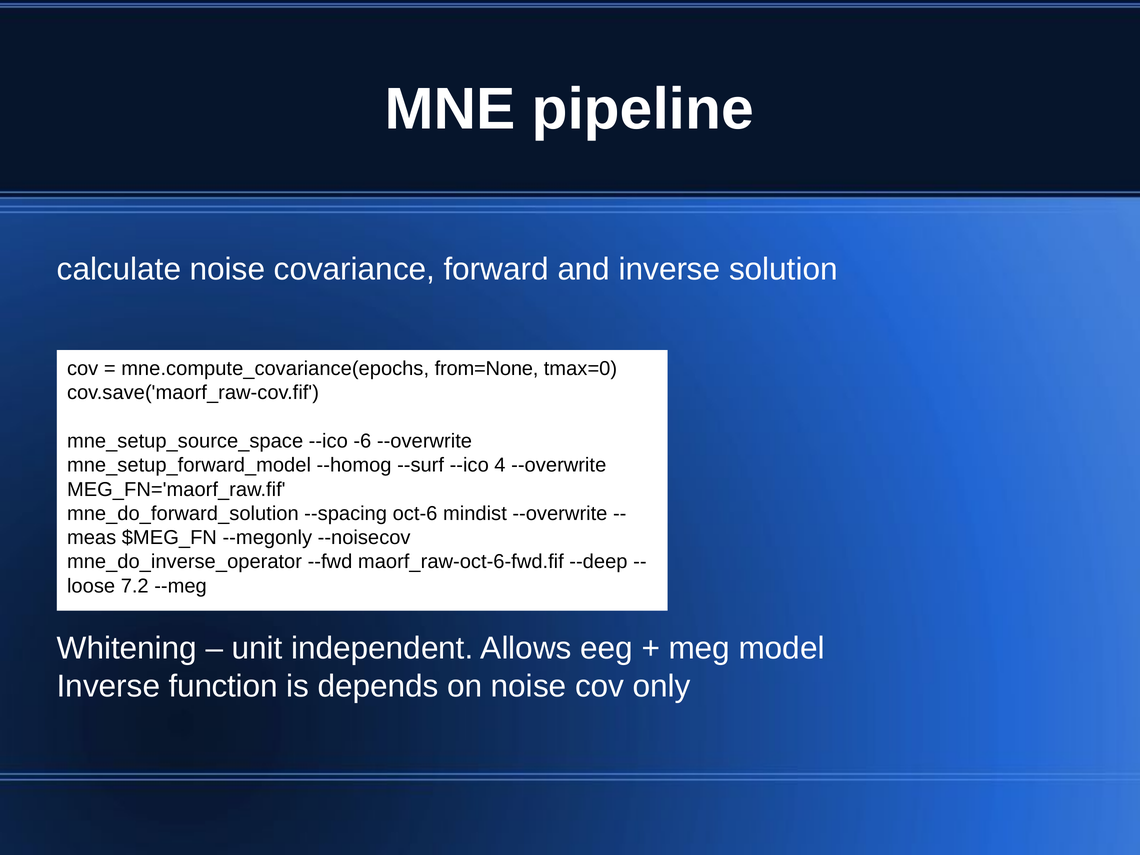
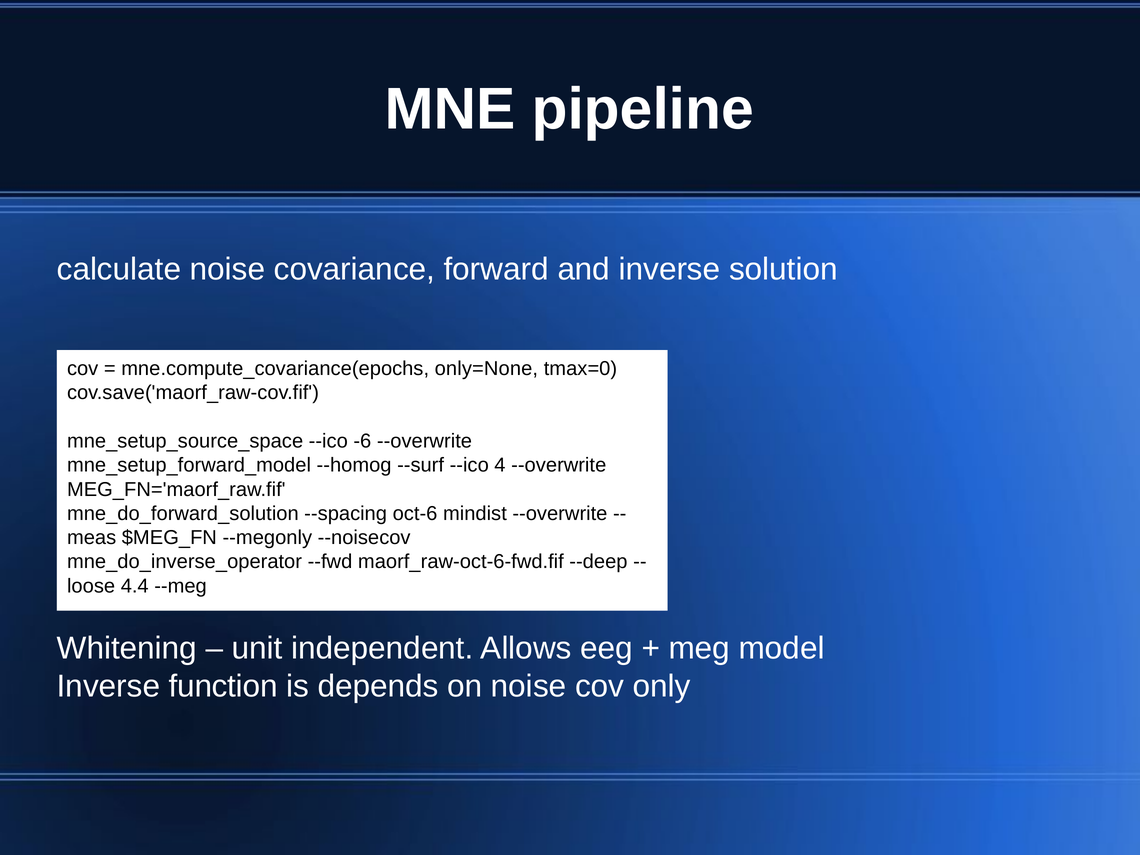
from=None: from=None -> only=None (486, 369)
7.2: 7.2 -> 4.4 (135, 586)
